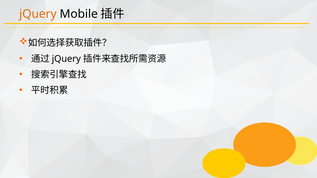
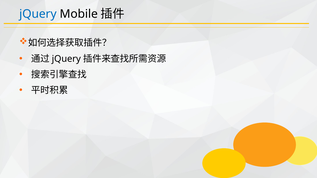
jQuery colour: orange -> blue (38, 14)
